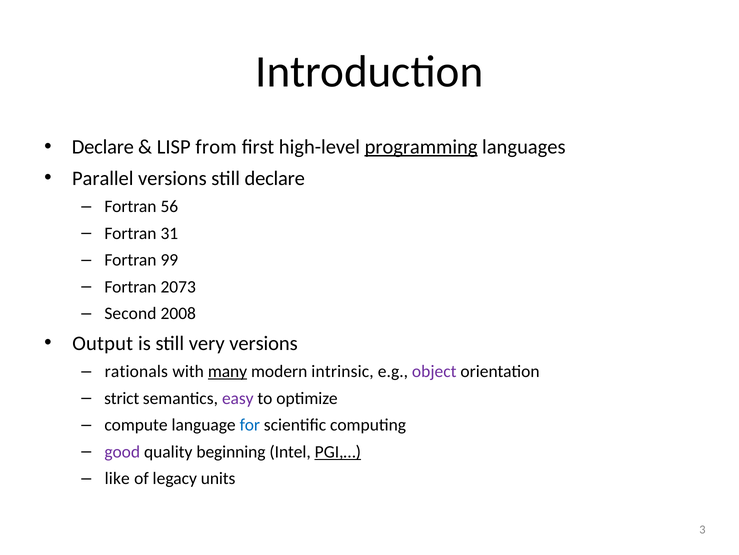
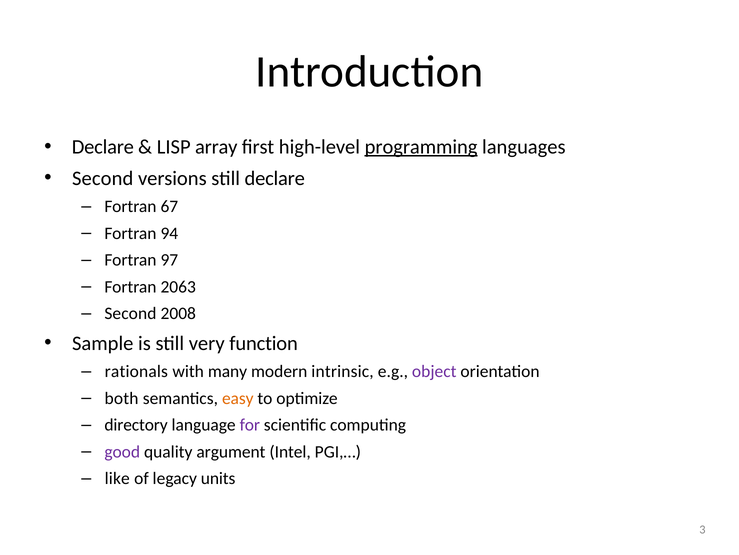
from: from -> array (216, 147)
Parallel: Parallel -> Second (103, 178)
56: 56 -> 67 (169, 206)
31: 31 -> 94 (169, 233)
99: 99 -> 97 (169, 260)
2073: 2073 -> 2063 (178, 286)
Output: Output -> Sample (103, 343)
very versions: versions -> function (264, 343)
many underline: present -> none (227, 371)
strict: strict -> both (122, 398)
easy colour: purple -> orange (238, 398)
compute: compute -> directory (136, 425)
for colour: blue -> purple (250, 425)
beginning: beginning -> argument (231, 451)
PGI,… underline: present -> none (338, 451)
